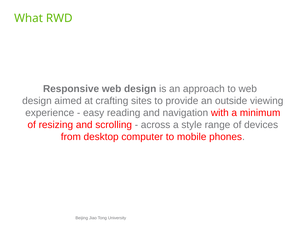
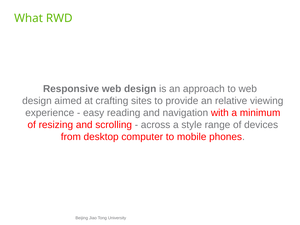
outside: outside -> relative (231, 101)
